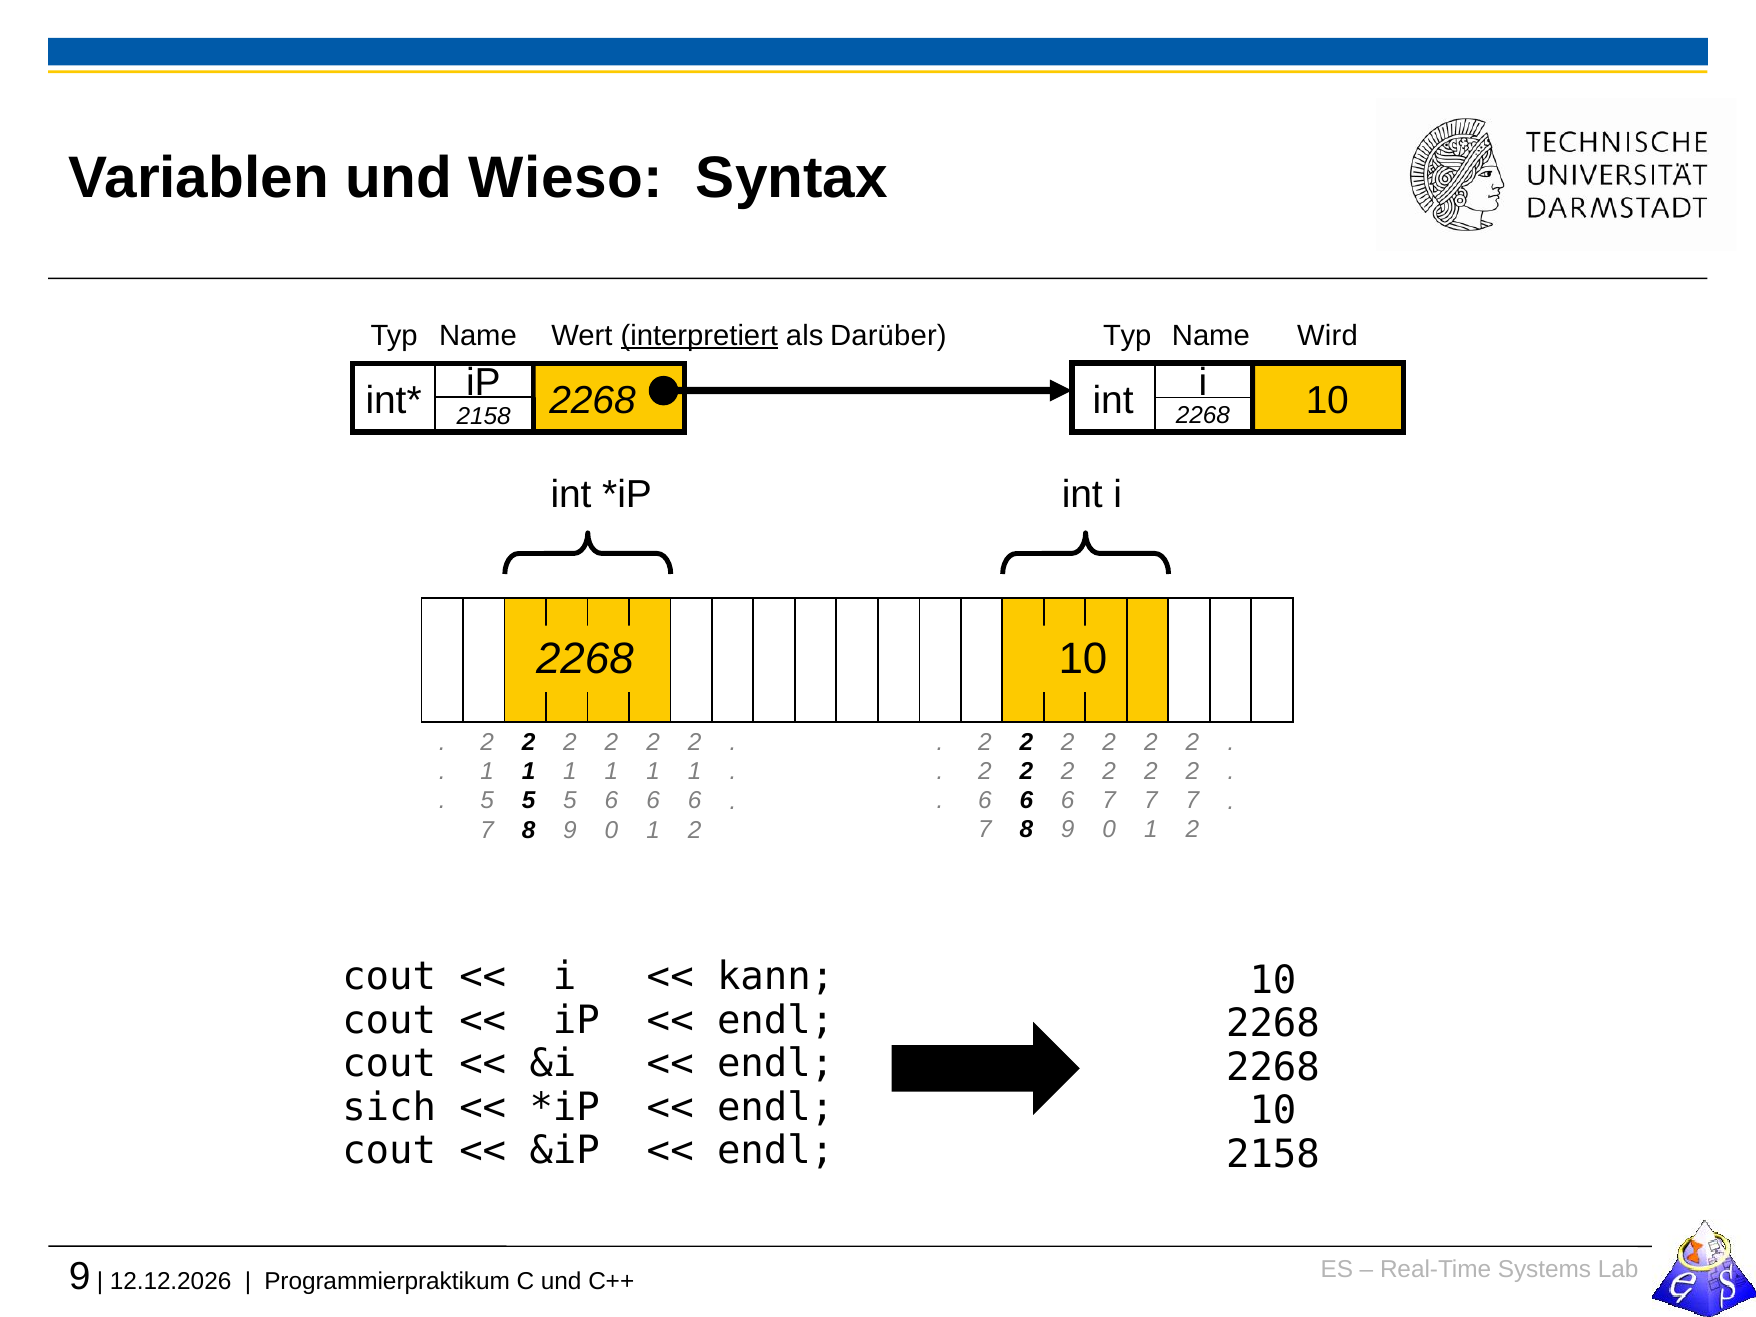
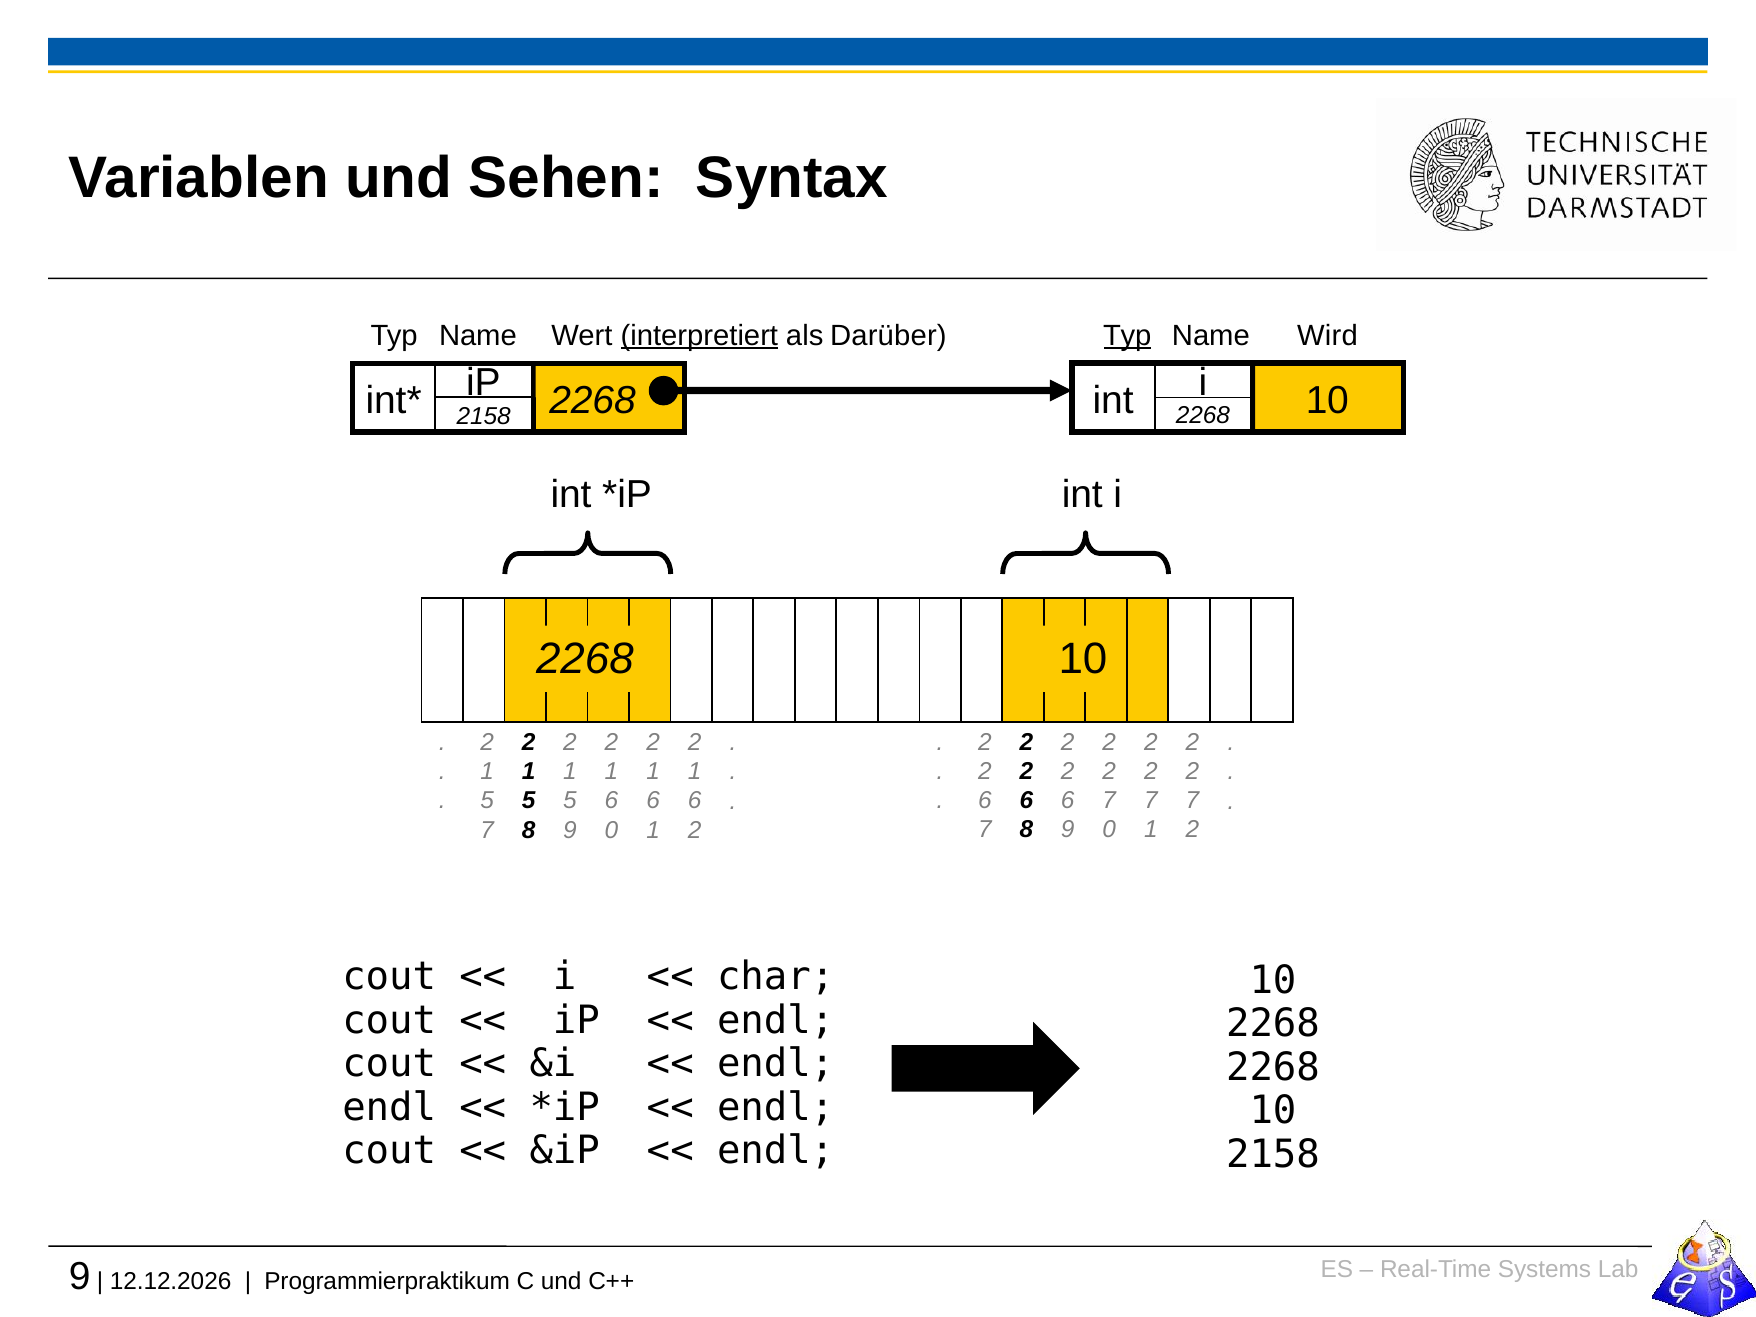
Wieso: Wieso -> Sehen (566, 178)
Typ underline: none -> present (1127, 336)
kann: kann -> char (776, 977)
sich: sich -> endl (389, 1108)
